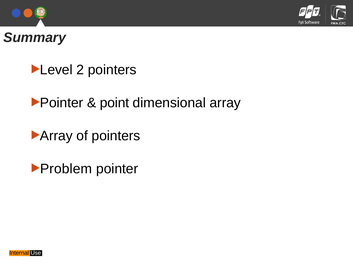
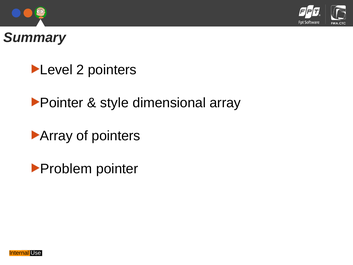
point: point -> style (114, 103)
